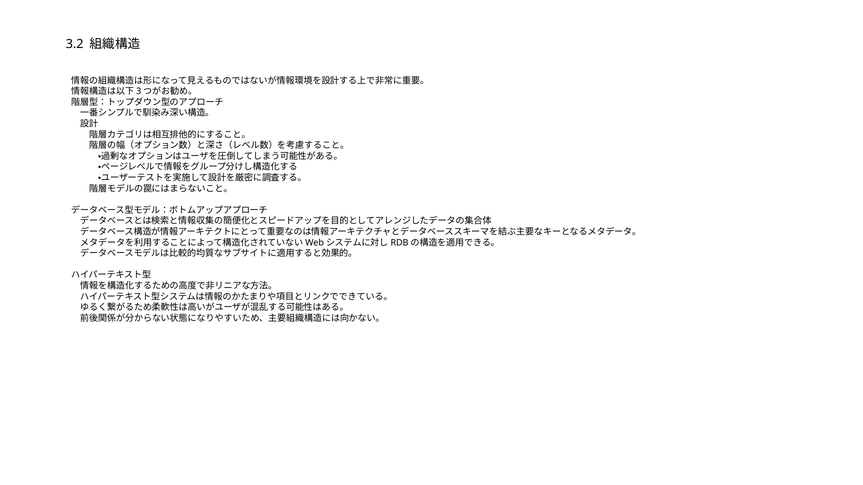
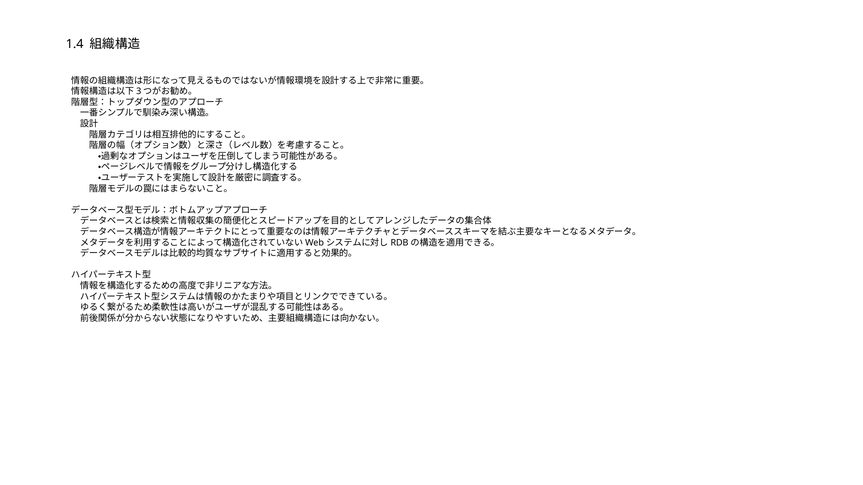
3.2: 3.2 -> 1.4 (75, 44)
